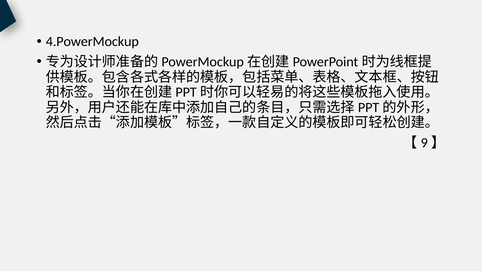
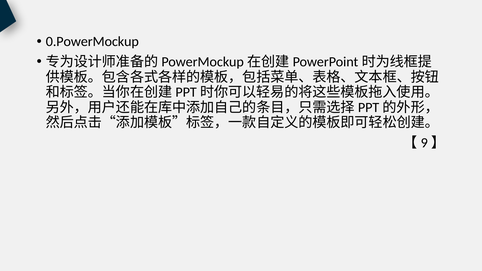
4.PowerMockup: 4.PowerMockup -> 0.PowerMockup (92, 42)
